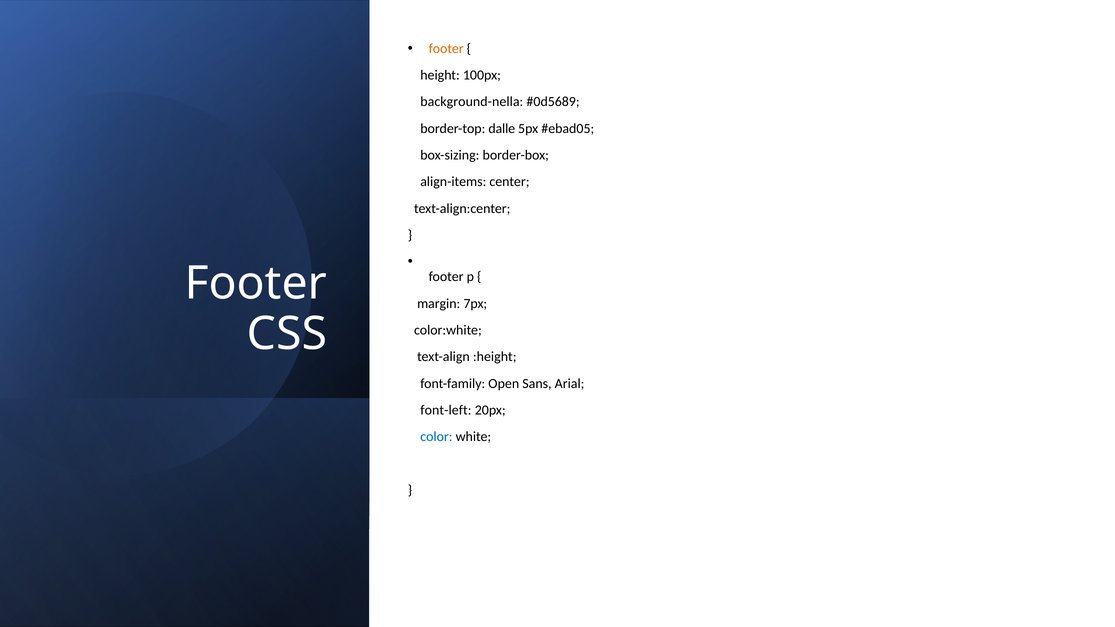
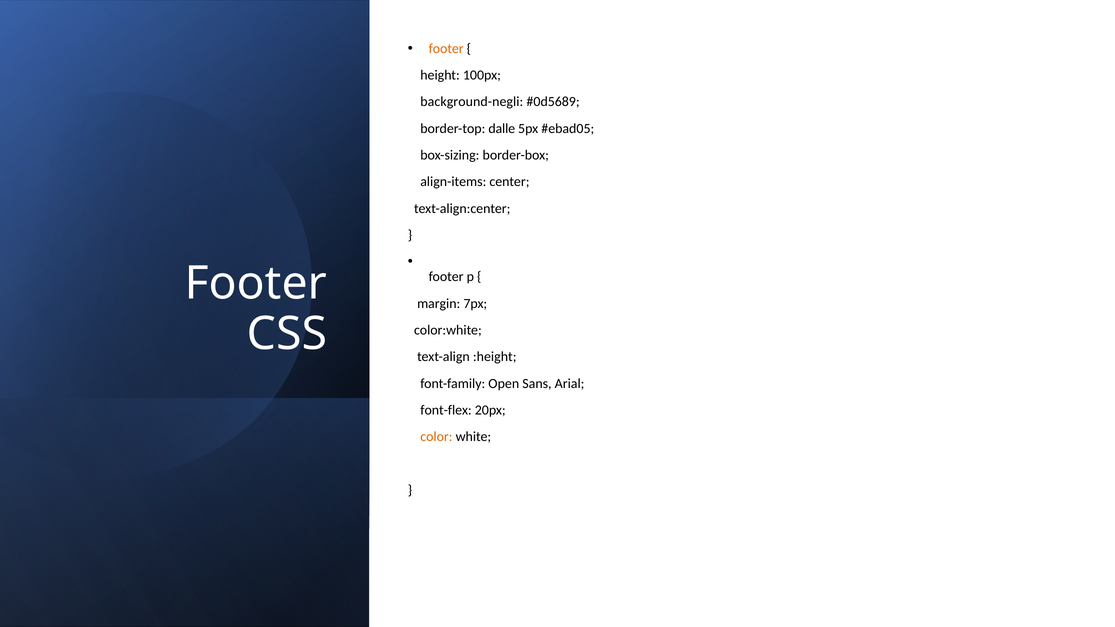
background-nella: background-nella -> background-negli (472, 102)
font-left: font-left -> font-flex (446, 410)
color colour: blue -> orange (436, 437)
